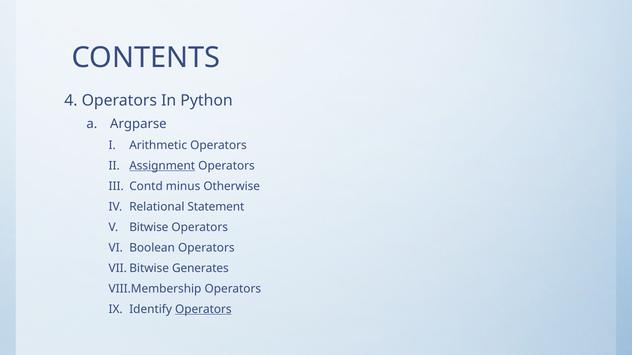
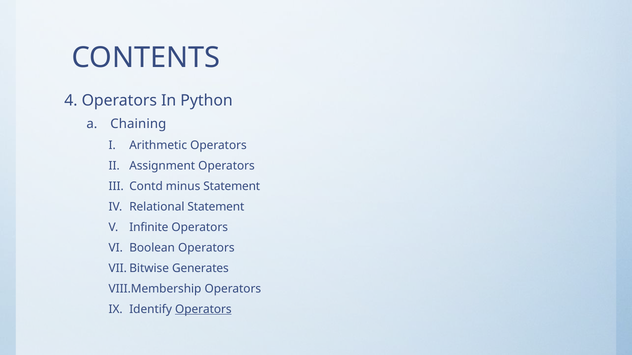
Argparse: Argparse -> Chaining (138, 124)
Assignment underline: present -> none (162, 166)
minus Otherwise: Otherwise -> Statement (232, 186)
Bitwise: Bitwise -> Infinite (149, 228)
